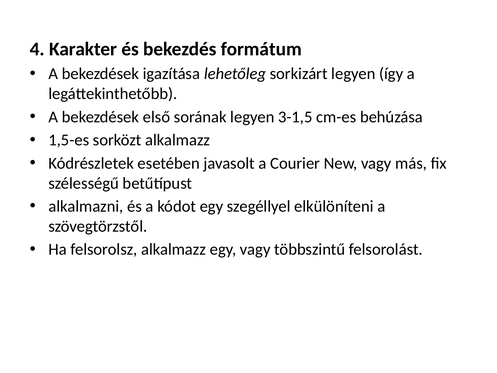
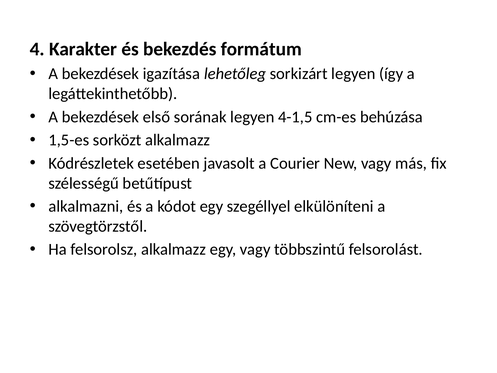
3-1,5: 3-1,5 -> 4-1,5 (295, 117)
